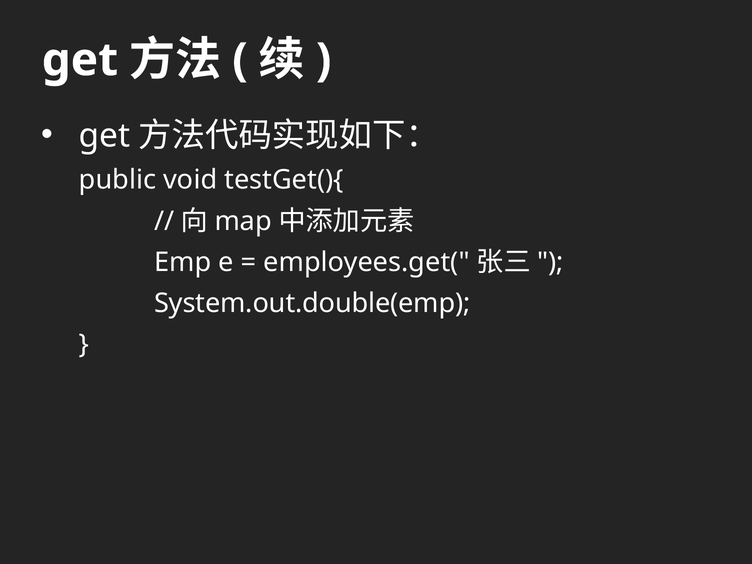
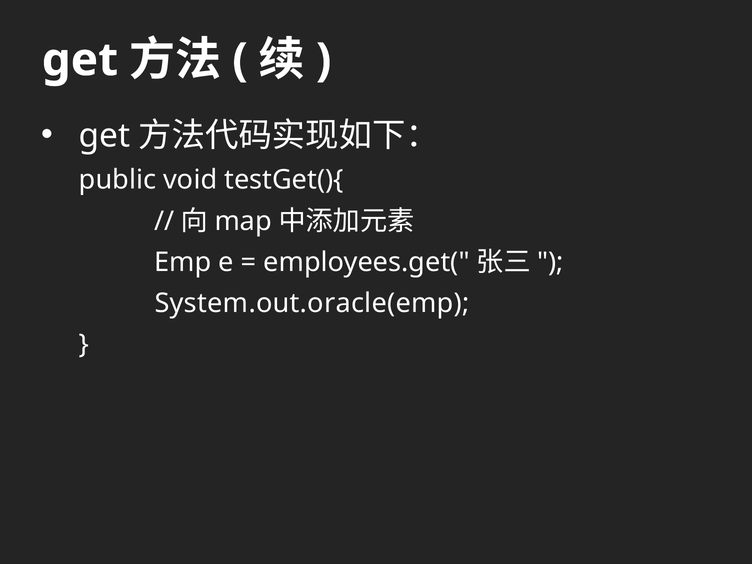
System.out.double(emp: System.out.double(emp -> System.out.oracle(emp (312, 303)
